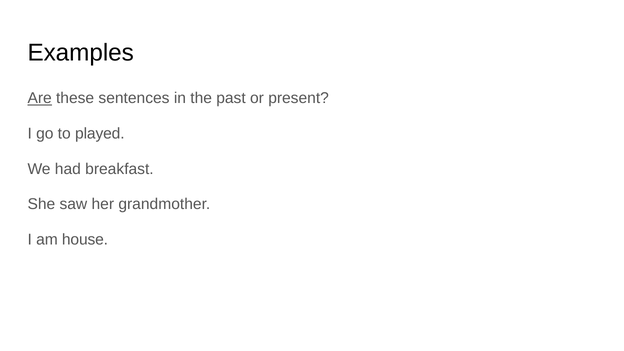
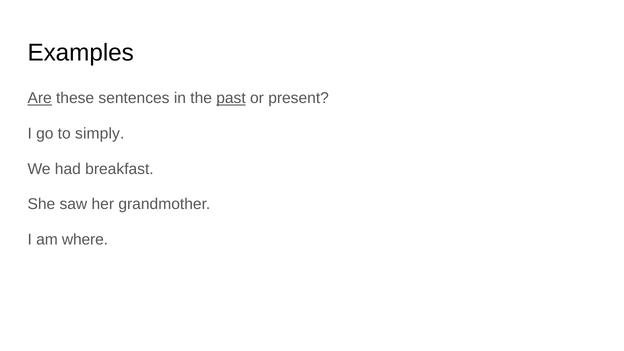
past underline: none -> present (231, 98)
played: played -> simply (100, 134)
house: house -> where (85, 240)
